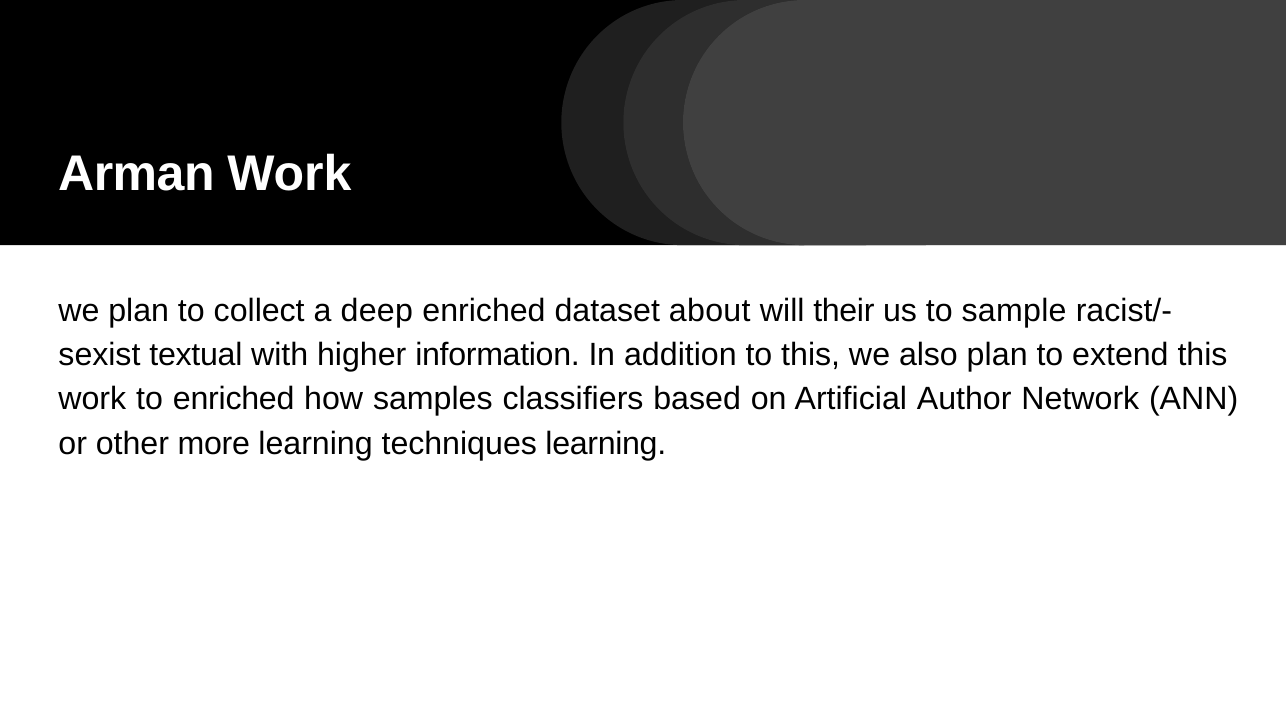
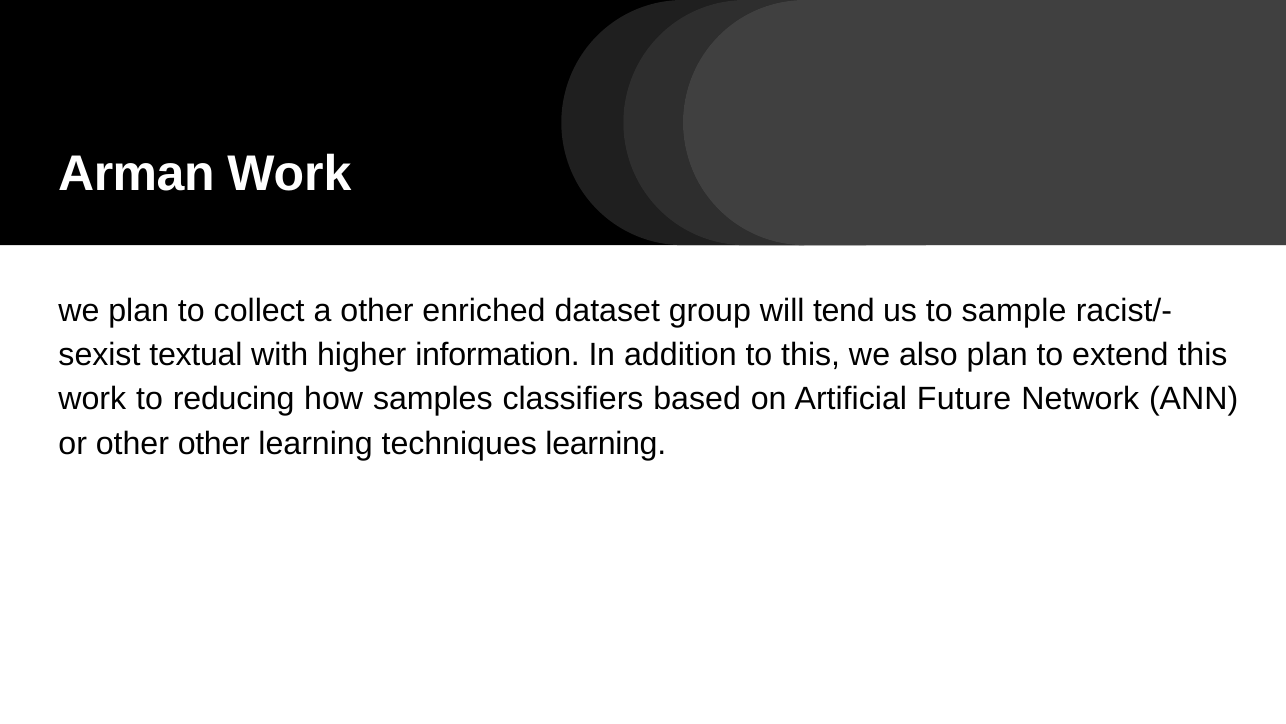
a deep: deep -> other (377, 310)
about: about -> group (710, 310)
their: their -> tend (844, 310)
to enriched: enriched -> reducing (234, 399)
Author: Author -> Future (964, 399)
other more: more -> other (214, 443)
